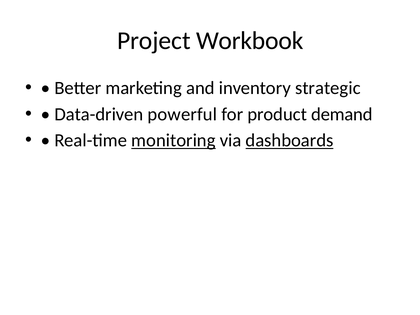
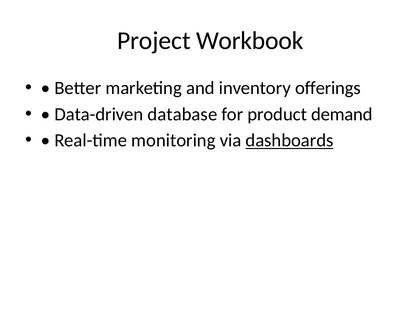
strategic: strategic -> offerings (328, 88)
powerful: powerful -> database (182, 114)
monitoring underline: present -> none (173, 140)
